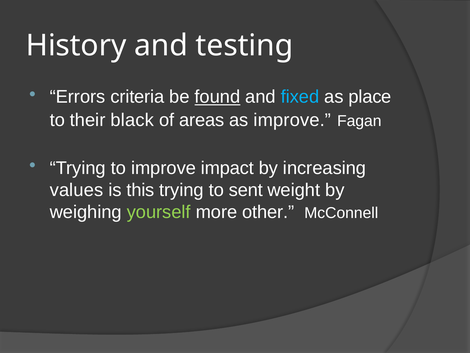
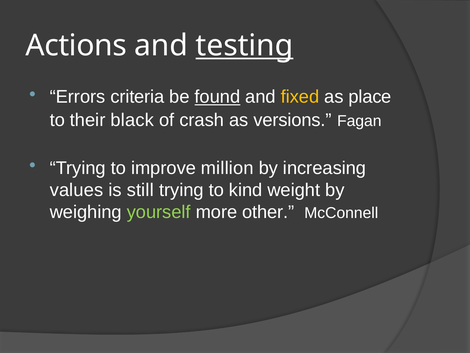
History: History -> Actions (76, 46)
testing underline: none -> present (244, 46)
fixed colour: light blue -> yellow (300, 97)
areas: areas -> crash (202, 120)
as improve: improve -> versions (292, 120)
impact: impact -> million (227, 168)
this: this -> still (140, 190)
sent: sent -> kind (246, 190)
